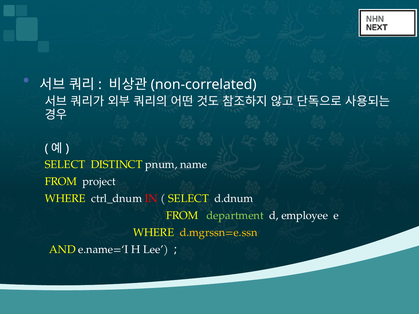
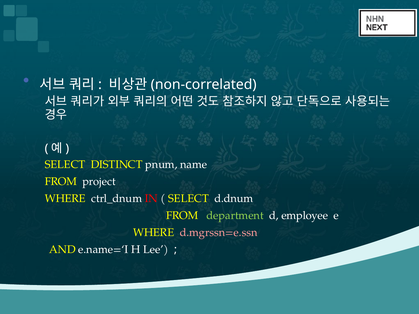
d.mgrssn=e.ssn colour: yellow -> pink (219, 233)
